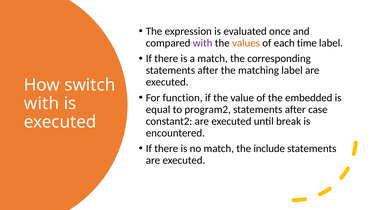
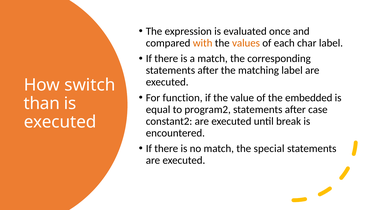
with colour: purple -> orange (203, 43)
time: time -> char (307, 43)
with: with -> than (42, 103)
include: include -> special (269, 148)
